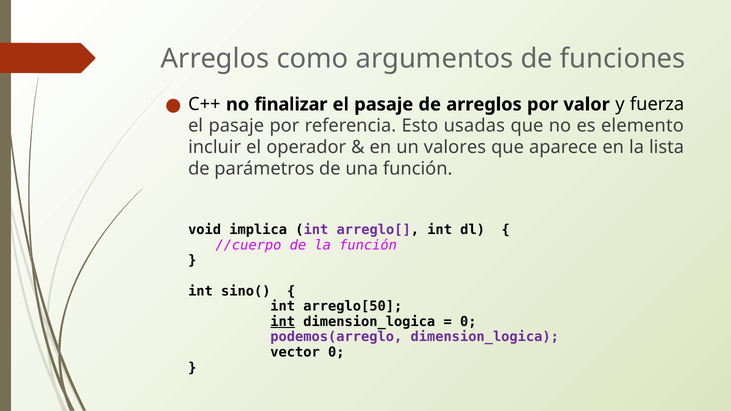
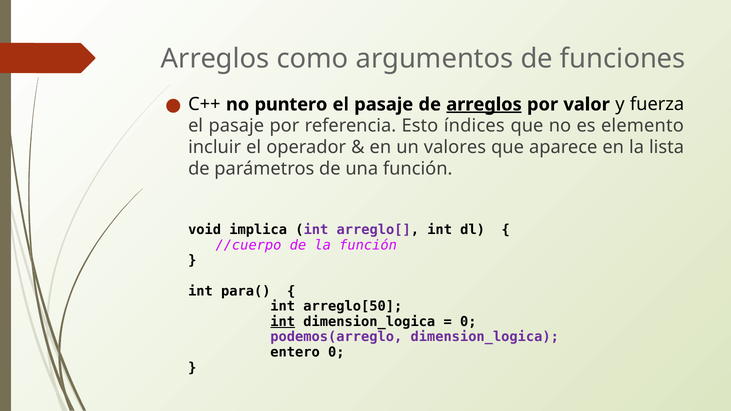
finalizar: finalizar -> puntero (291, 104)
arreglos underline: none -> present (484, 104)
usadas: usadas -> índices (474, 126)
sino(: sino( -> para( (246, 291)
vector: vector -> entero (295, 352)
